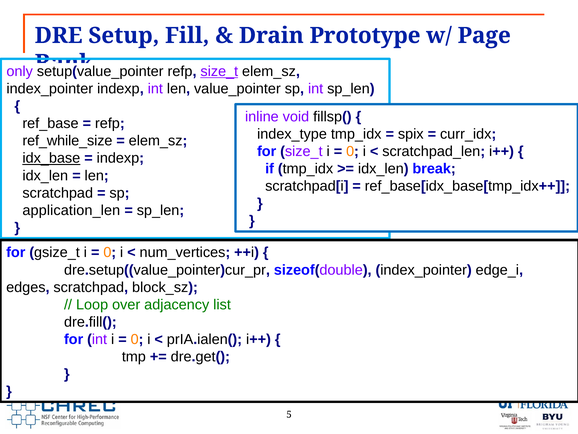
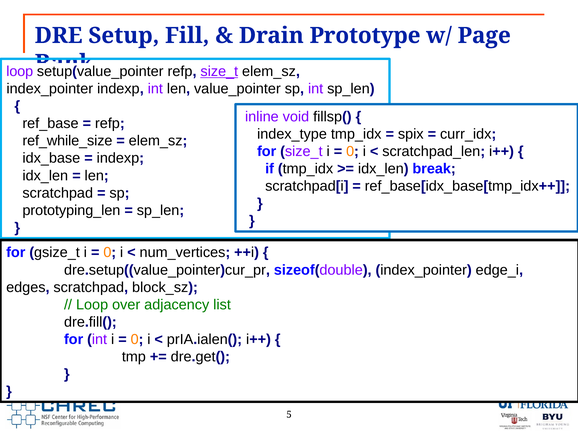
only: only -> loop (20, 71)
idx_base underline: present -> none (51, 158)
application_len: application_len -> prototyping_len (71, 210)
